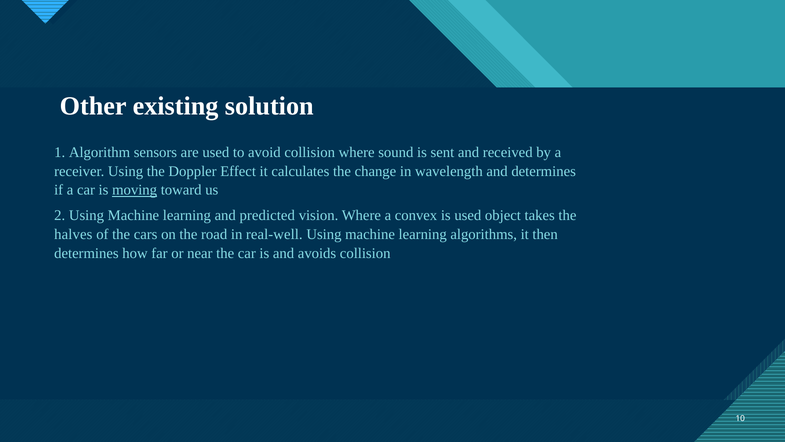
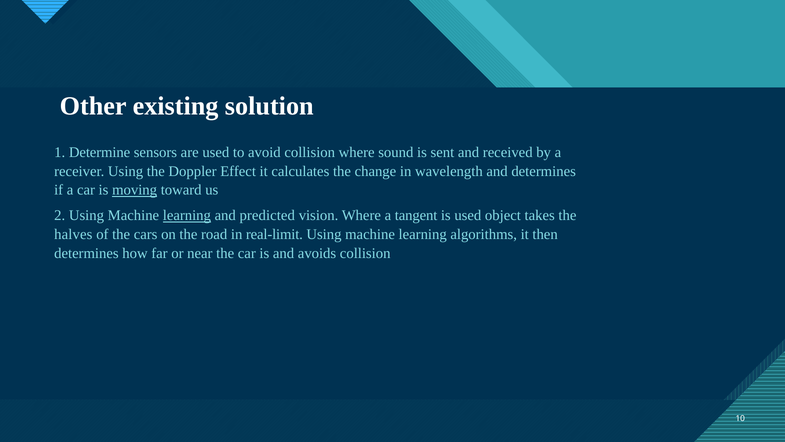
Algorithm: Algorithm -> Determine (100, 152)
learning underline: none -> present (187, 215)
convex: convex -> tangent (416, 215)
real-well: real-well -> real-limit (274, 234)
